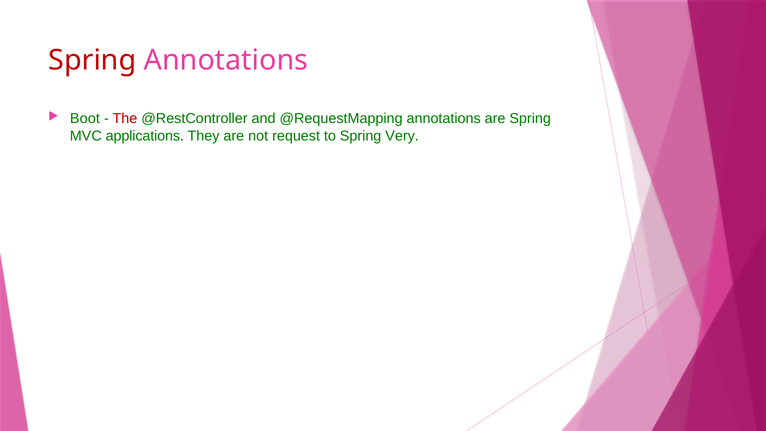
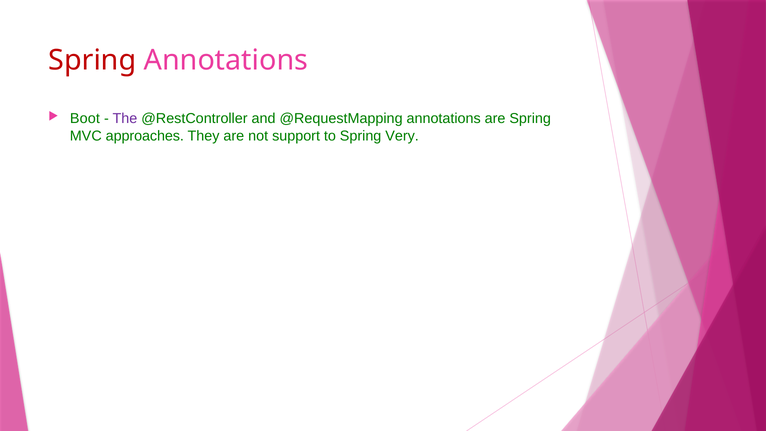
The colour: red -> purple (125, 119)
applications: applications -> approaches (145, 136)
request: request -> support (296, 136)
